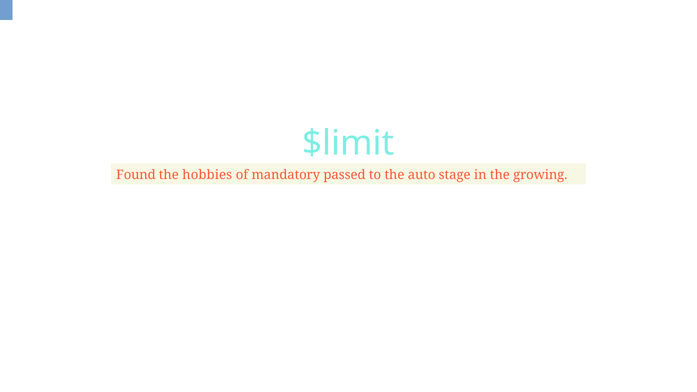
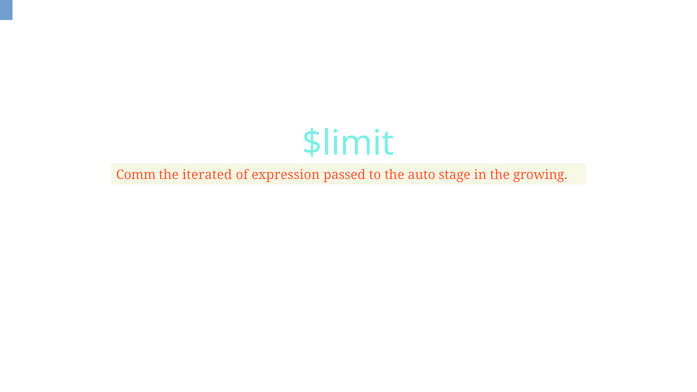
Found: Found -> Comm (136, 175)
hobbies: hobbies -> iterated (207, 175)
mandatory: mandatory -> expression (286, 175)
